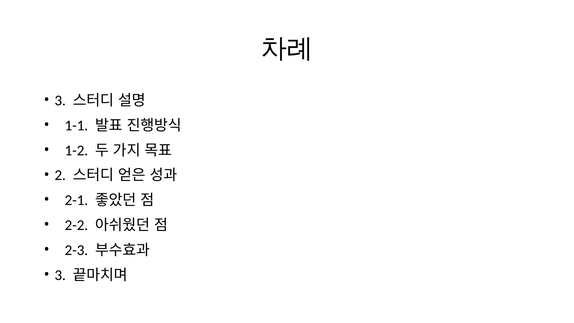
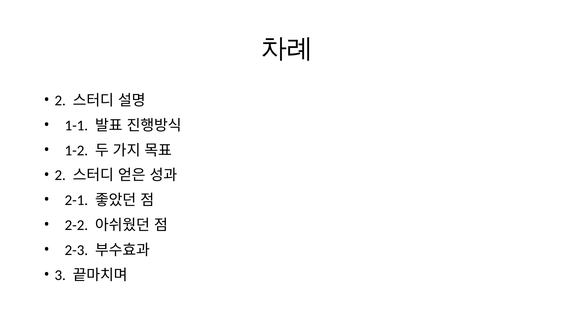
3: 3 -> 2 (60, 100)
